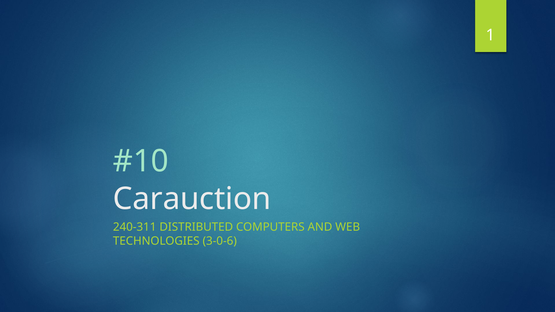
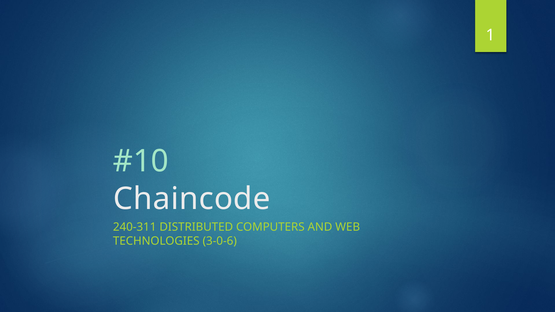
Carauction: Carauction -> Chaincode (192, 199)
